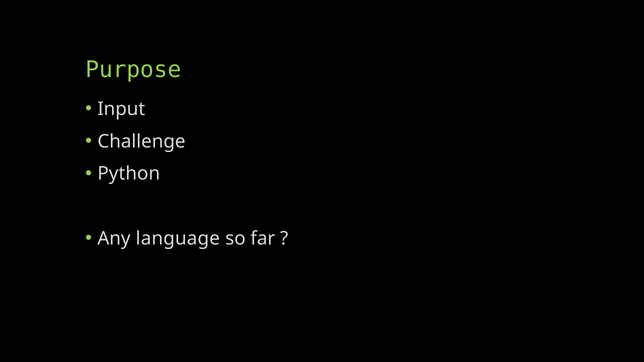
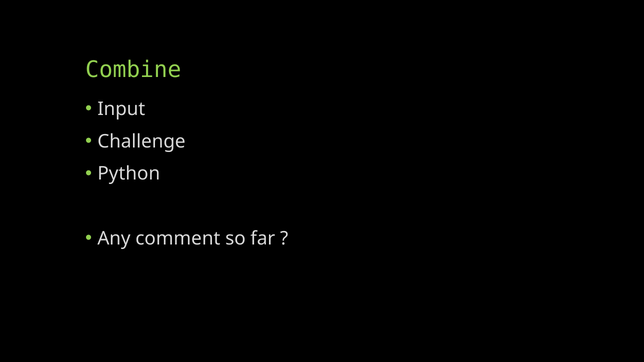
Purpose: Purpose -> Combine (133, 70)
language: language -> comment (178, 239)
